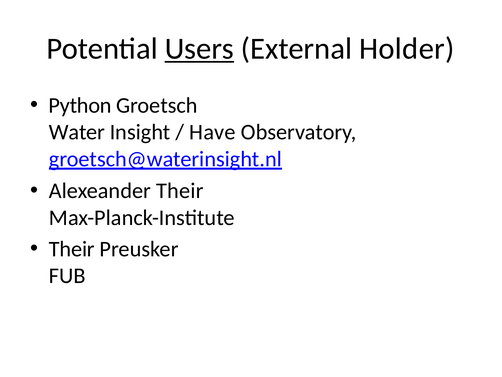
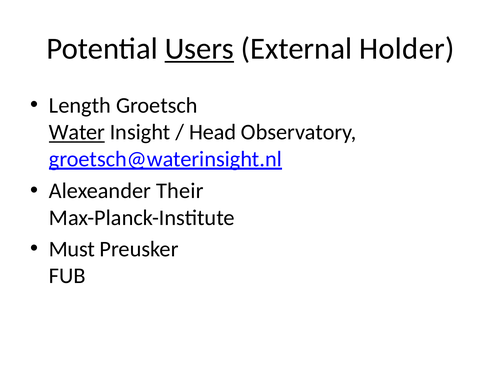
Python: Python -> Length (80, 105)
Water underline: none -> present (77, 132)
Have: Have -> Head (213, 132)
Their: Their -> Must (72, 249)
